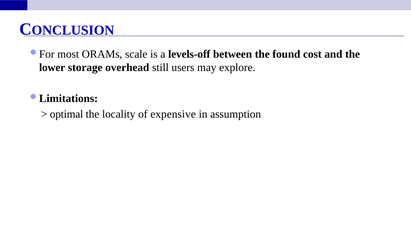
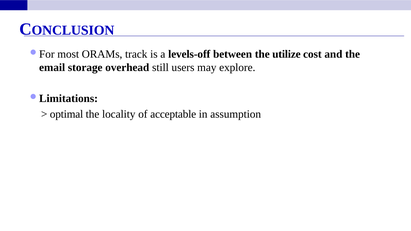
scale: scale -> track (136, 54)
found: found -> utilize (286, 54)
lower: lower -> email (52, 68)
expensive: expensive -> acceptable (173, 114)
